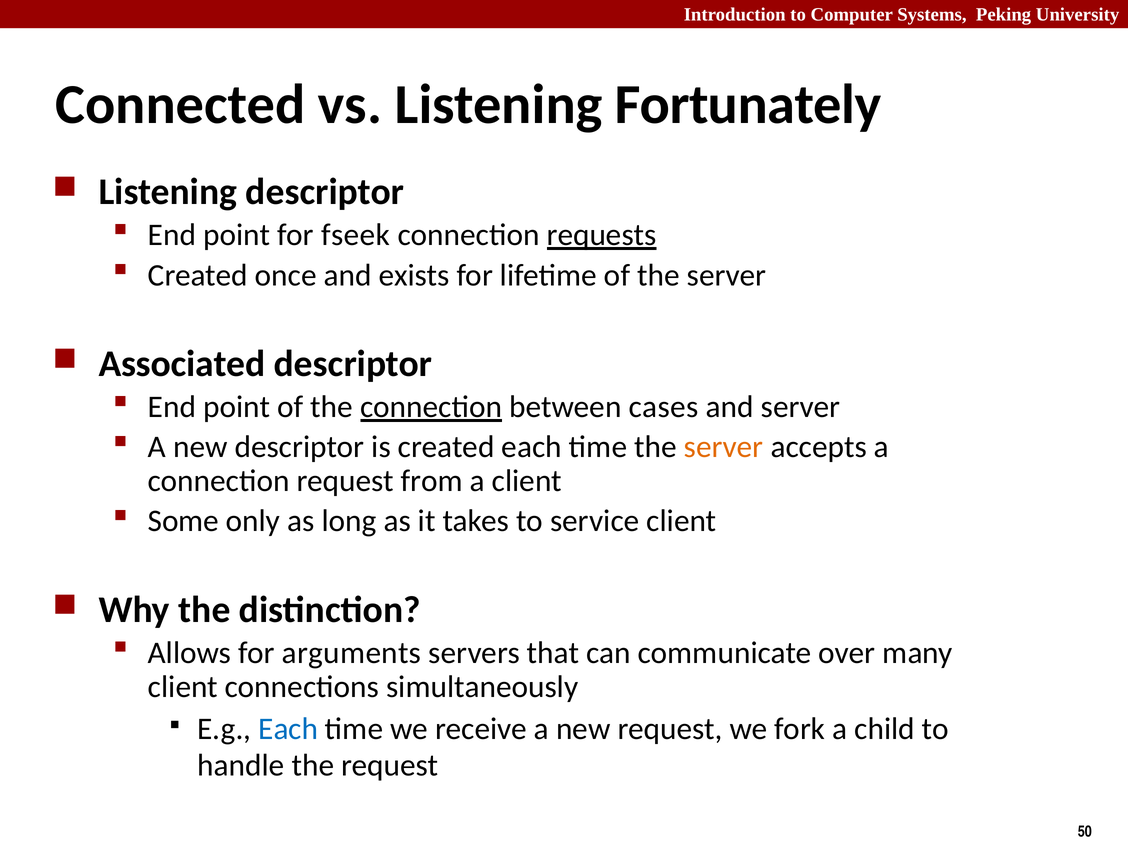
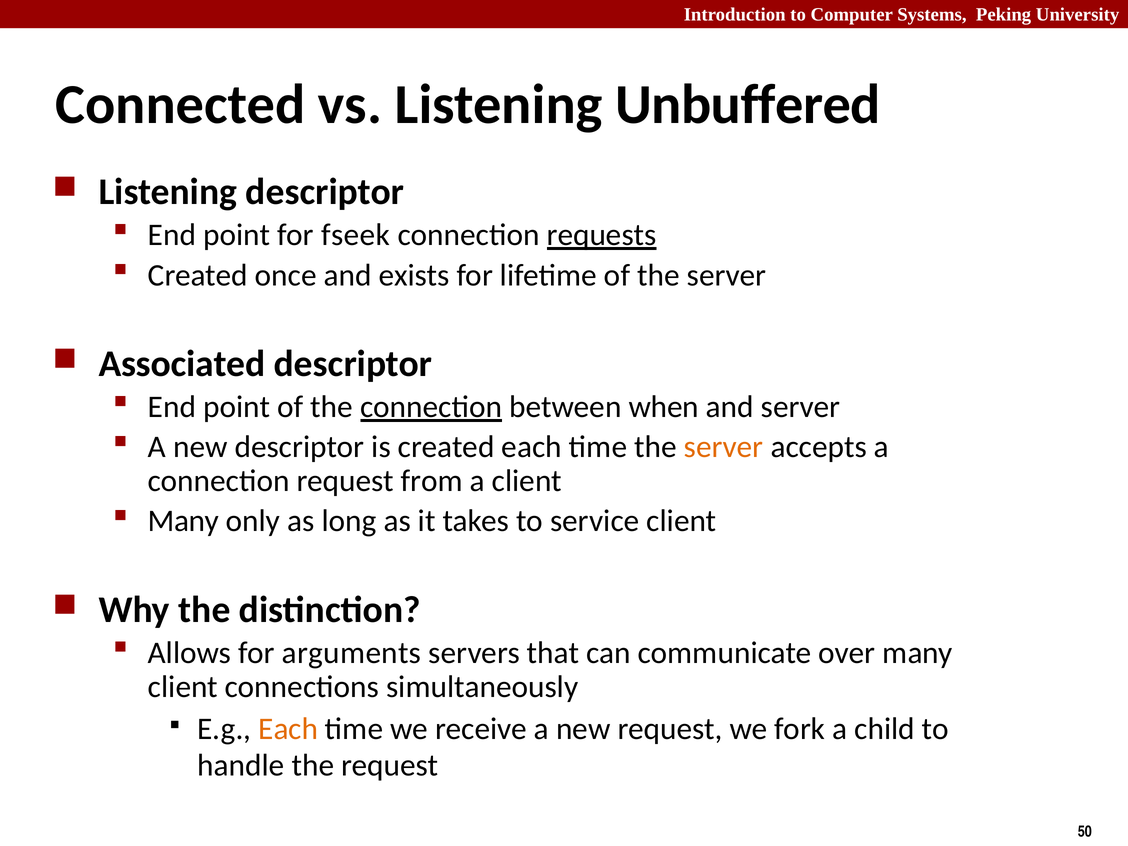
Fortunately: Fortunately -> Unbuffered (748, 105)
cases: cases -> when (664, 407)
Some: Some -> Many (183, 521)
Each colour: blue -> orange (288, 729)
